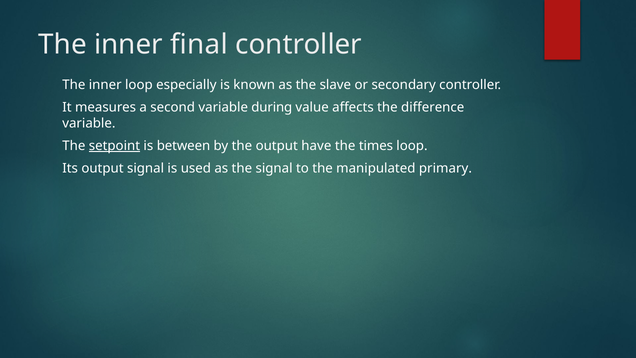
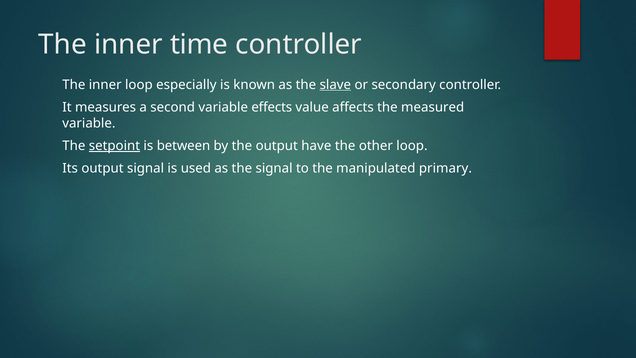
final: final -> time (199, 45)
slave underline: none -> present (335, 85)
during: during -> effects (272, 107)
difference: difference -> measured (433, 107)
times: times -> other (376, 146)
